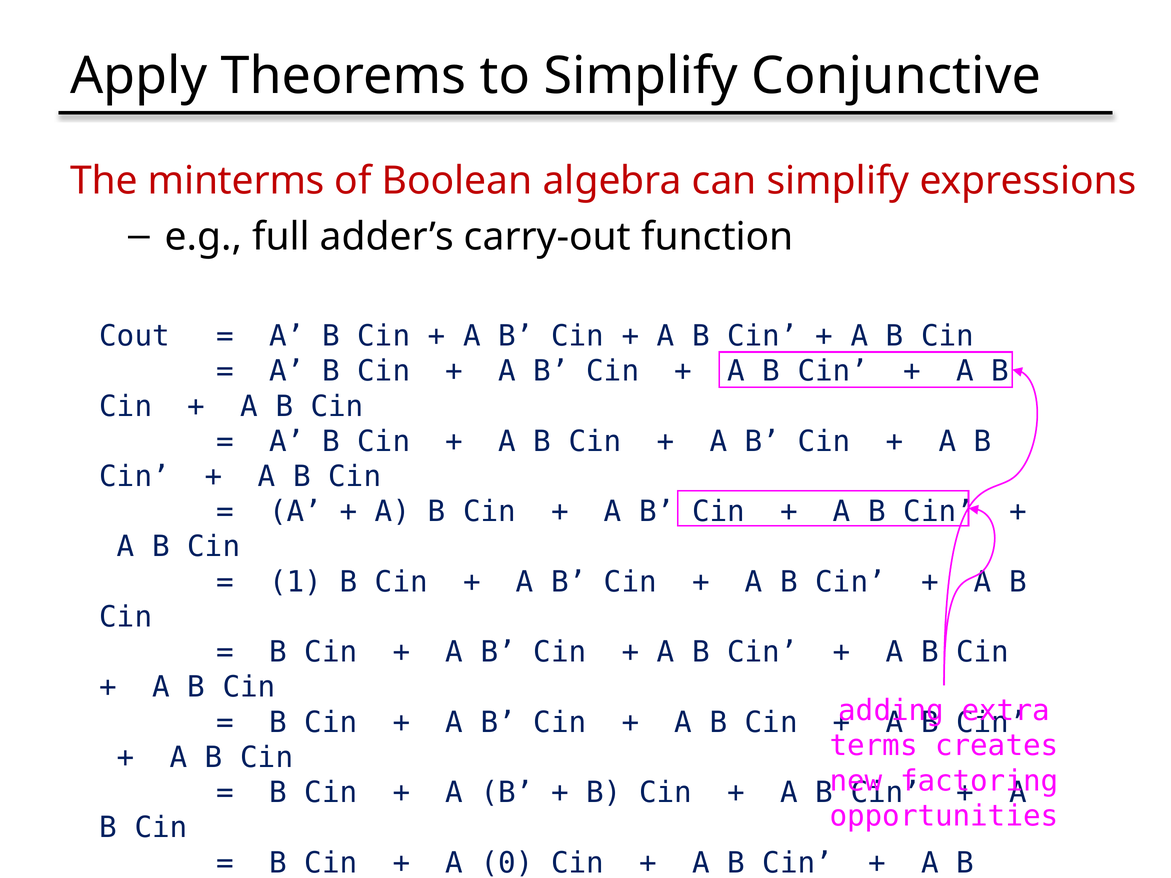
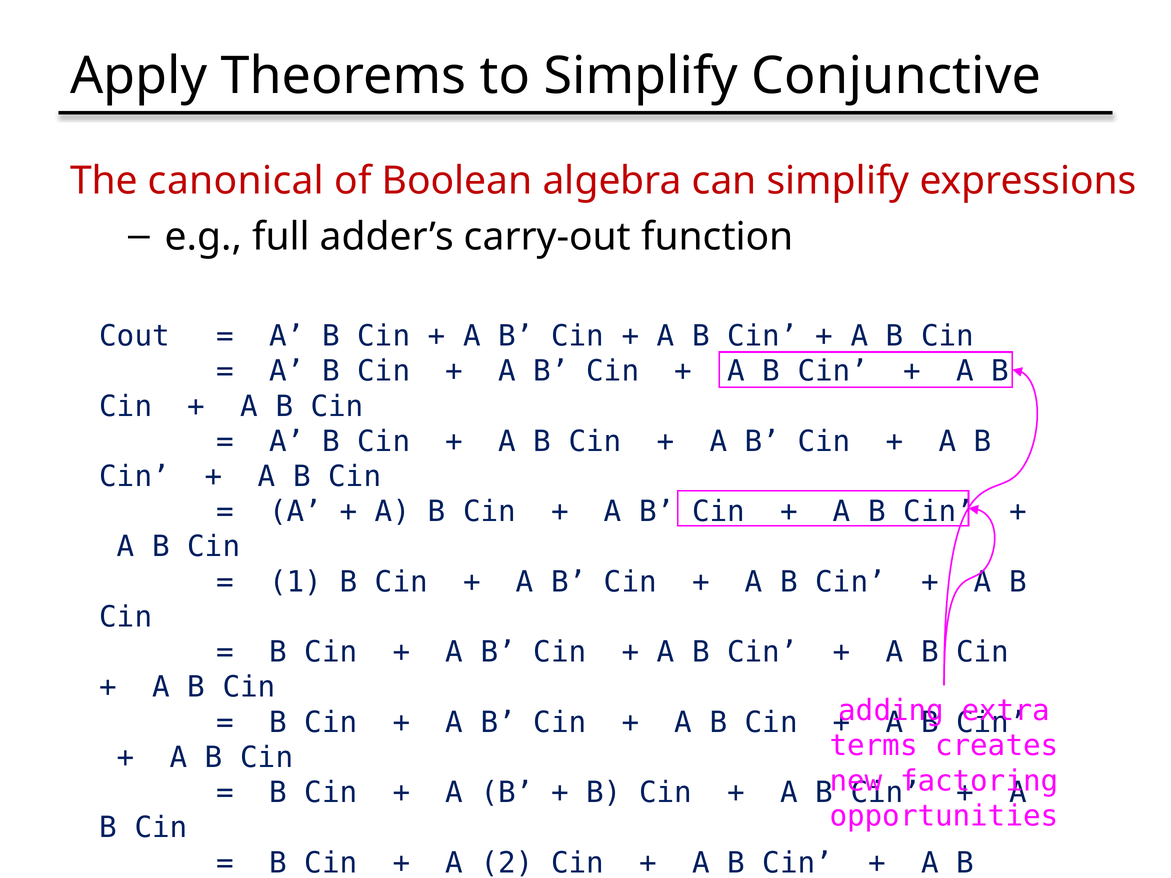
minterms: minterms -> canonical (236, 181)
0: 0 -> 2 (507, 863)
